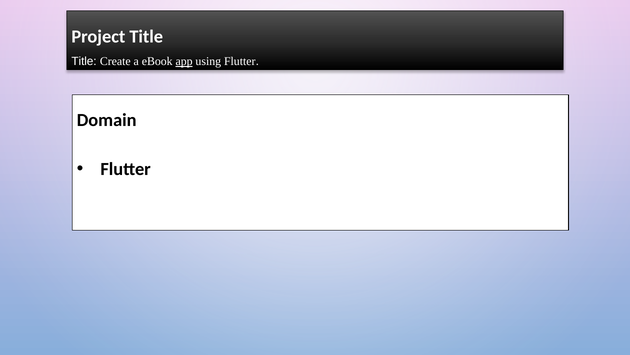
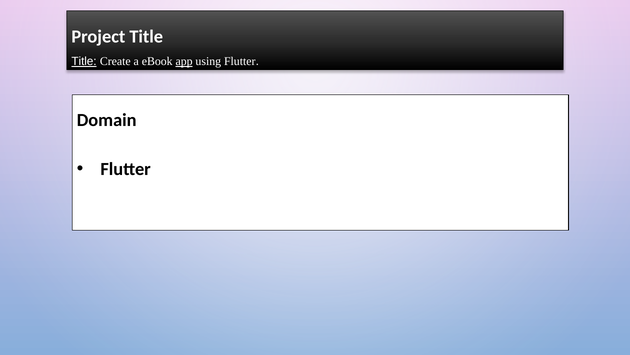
Title underline: none -> present (84, 61)
